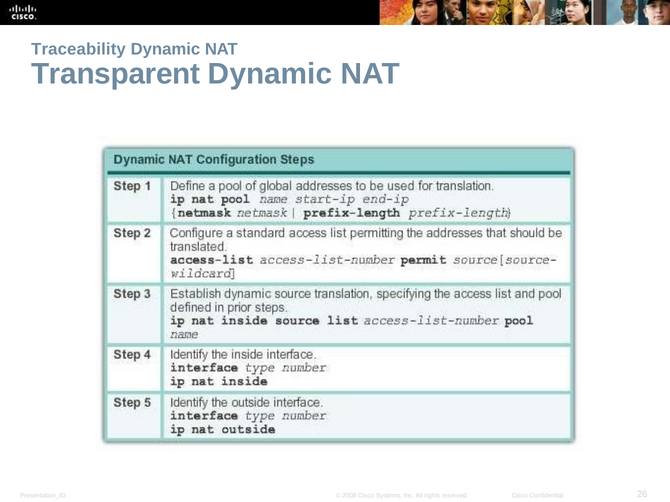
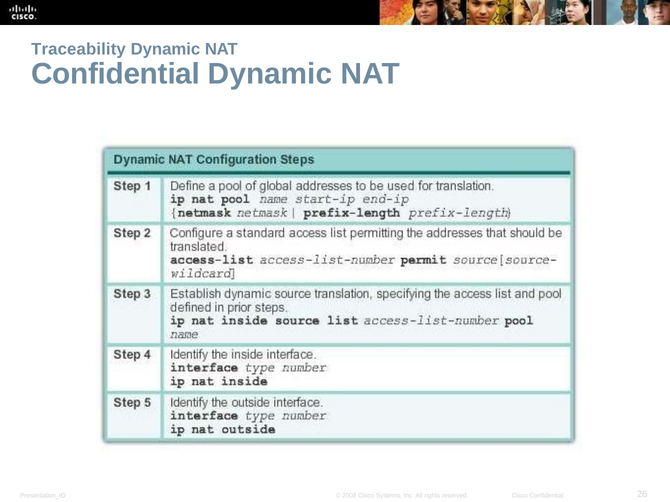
Transparent: Transparent -> Confidential (116, 74)
